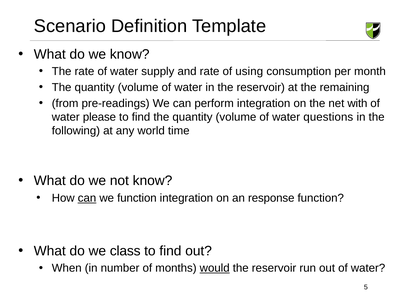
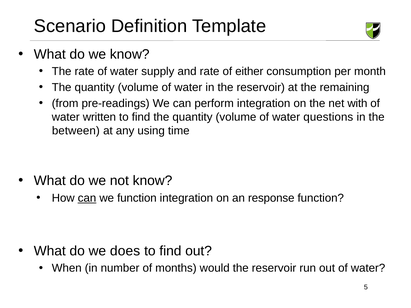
using: using -> either (249, 72)
please: please -> written (99, 117)
following: following -> between (76, 131)
world: world -> using (151, 131)
class: class -> does (125, 251)
would underline: present -> none (215, 268)
